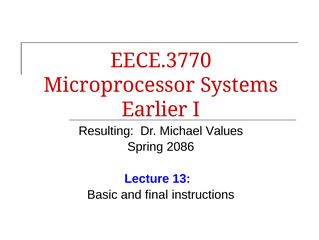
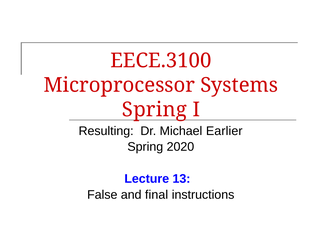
EECE.3770: EECE.3770 -> EECE.3100 (161, 60)
Earlier: Earlier -> Spring (154, 109)
Values: Values -> Earlier (224, 131)
2086: 2086 -> 2020 (180, 146)
Basic: Basic -> False (102, 194)
